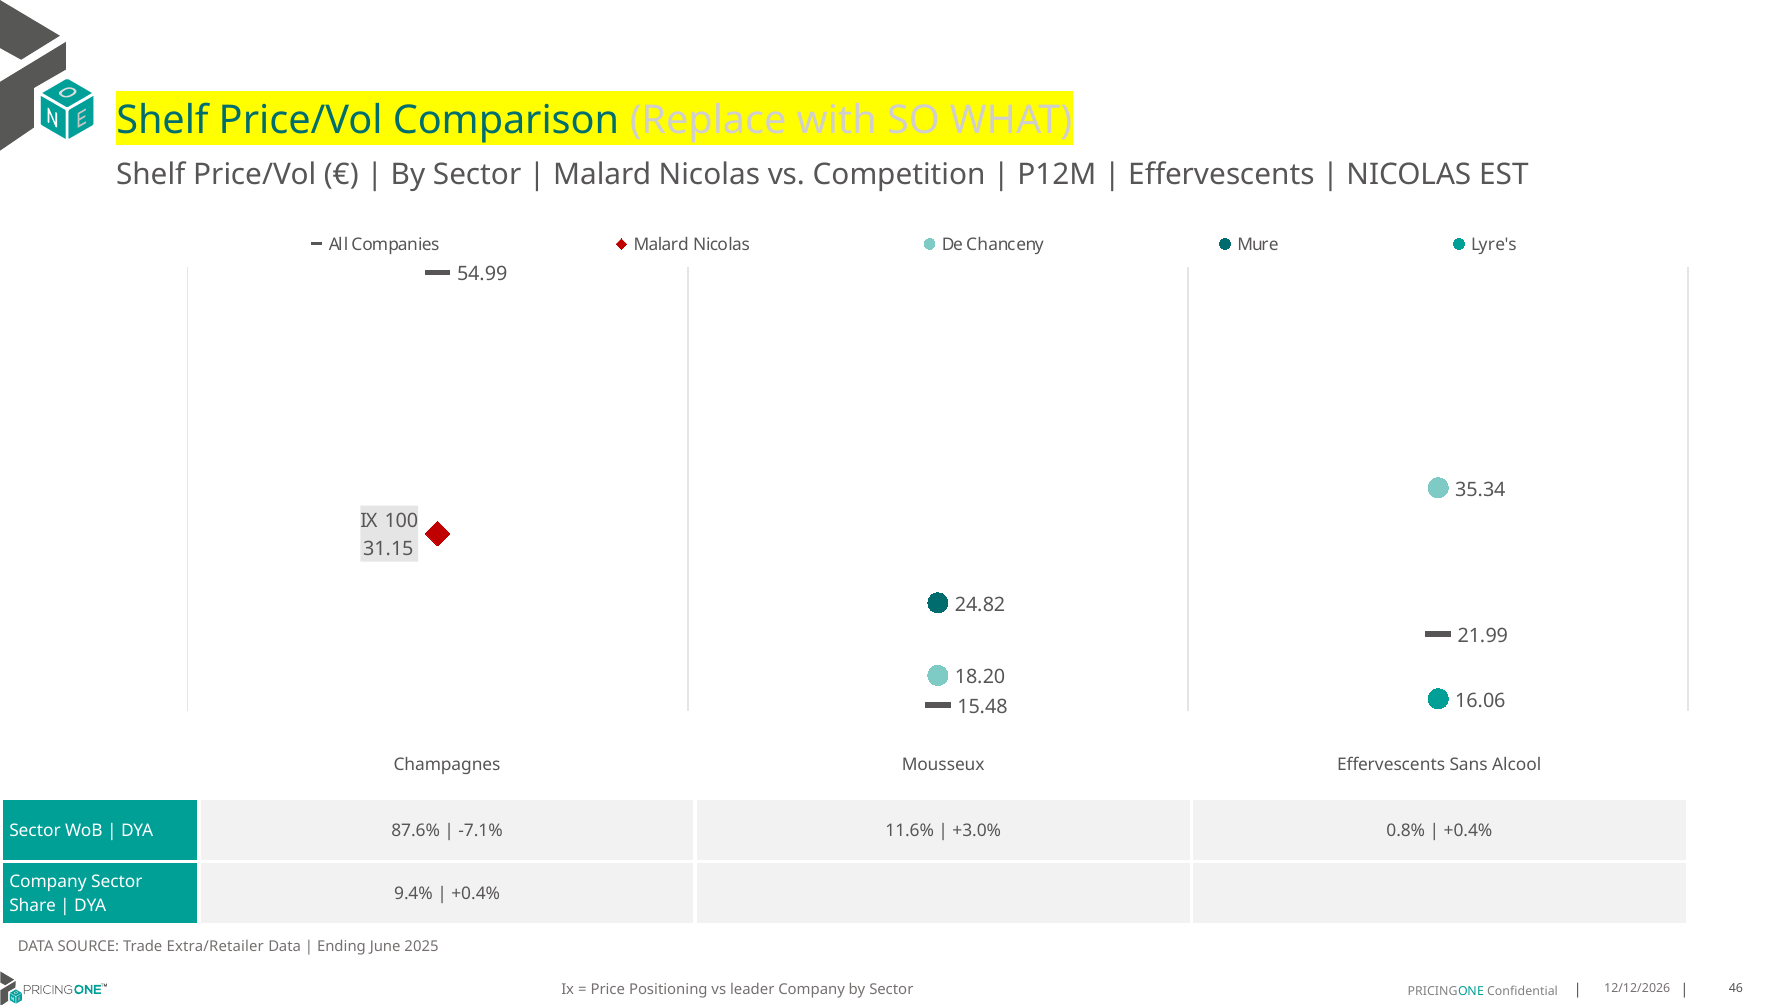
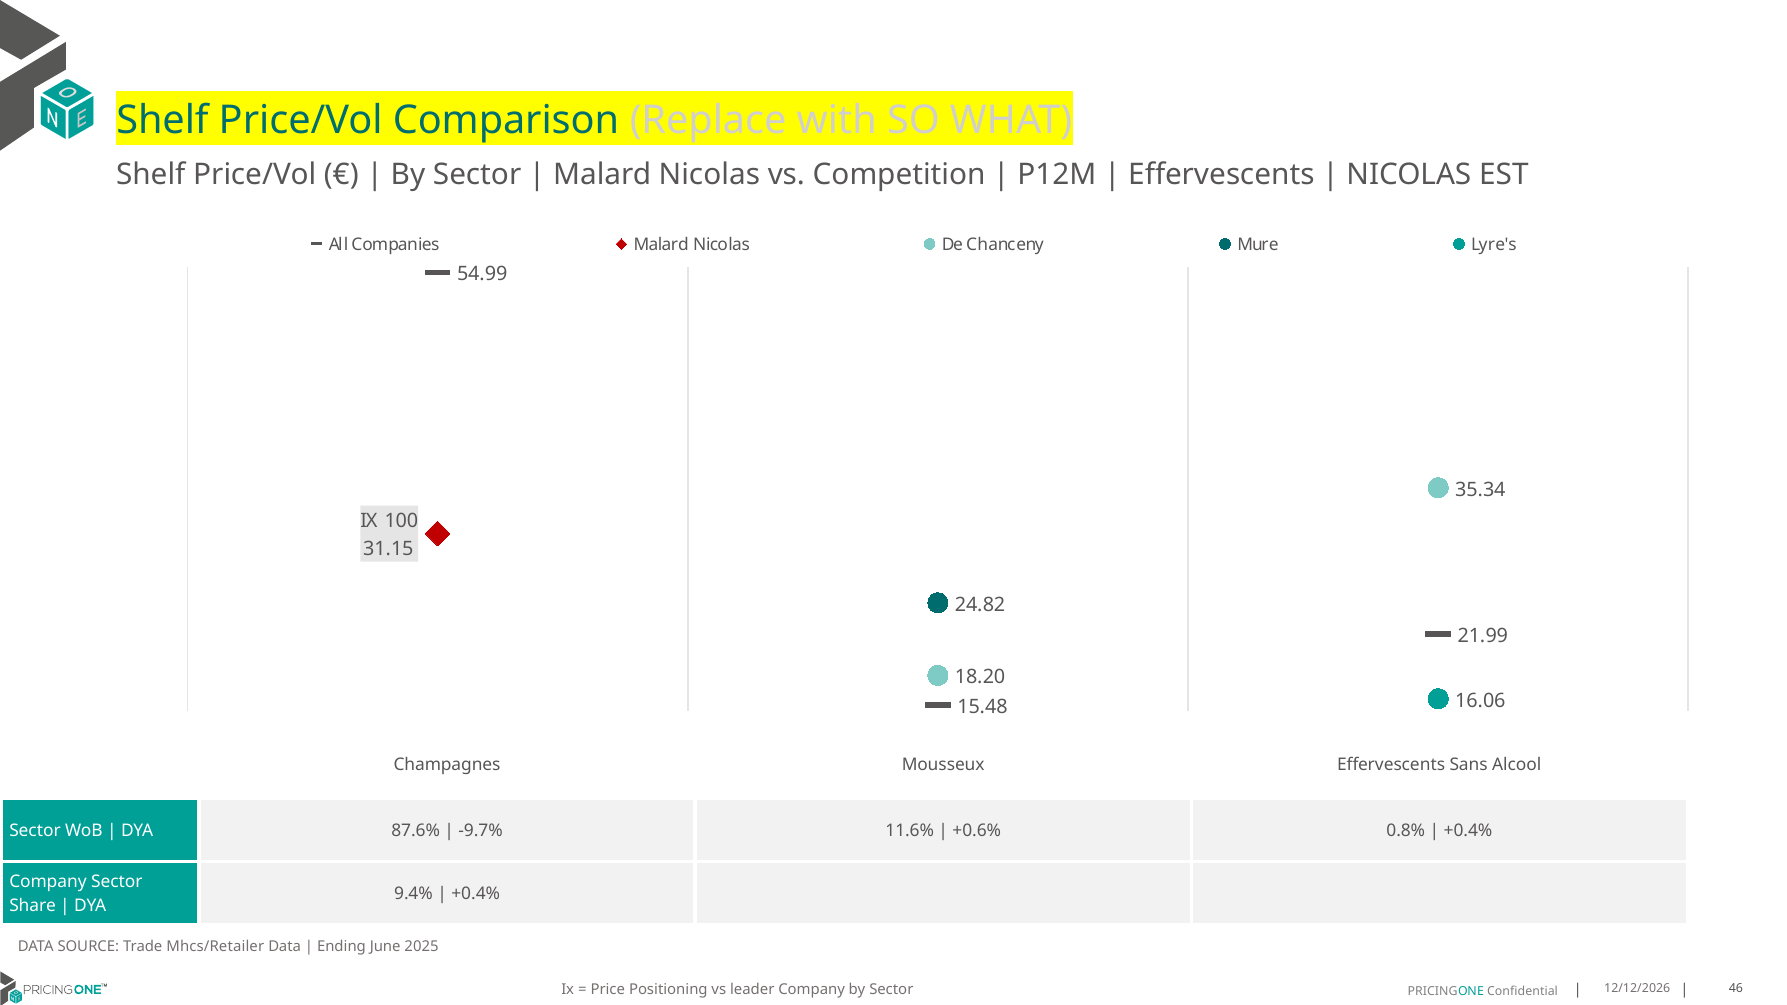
-7.1%: -7.1% -> -9.7% (481, 831)
+3.0%: +3.0% -> +0.6% (977, 831)
Extra/Retailer: Extra/Retailer -> Mhcs/Retailer (215, 947)
